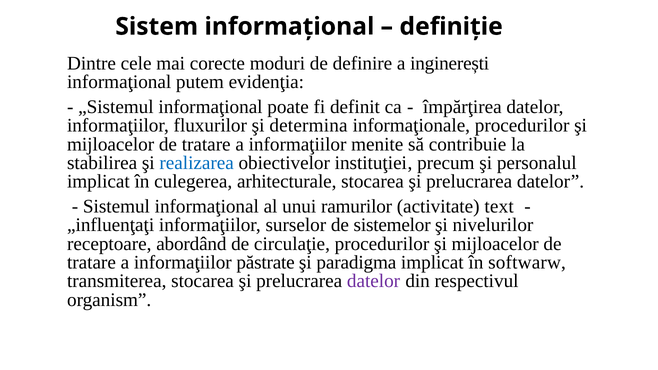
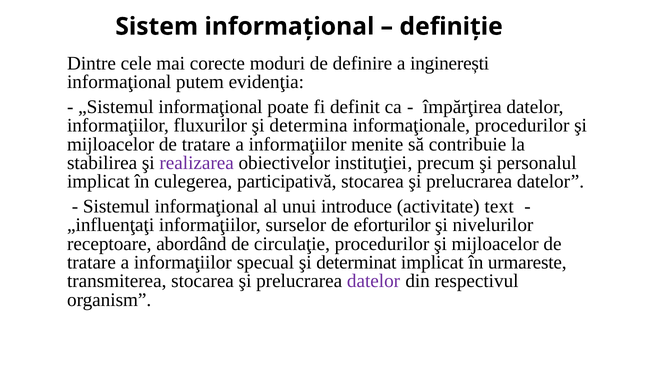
realizarea colour: blue -> purple (197, 163)
arhitecturale: arhitecturale -> participativă (287, 182)
ramurilor: ramurilor -> introduce (357, 206)
sistemelor: sistemelor -> eforturilor (392, 225)
păstrate: păstrate -> specual (265, 262)
paradigma: paradigma -> determinat (356, 262)
softwarw: softwarw -> urmareste (527, 262)
